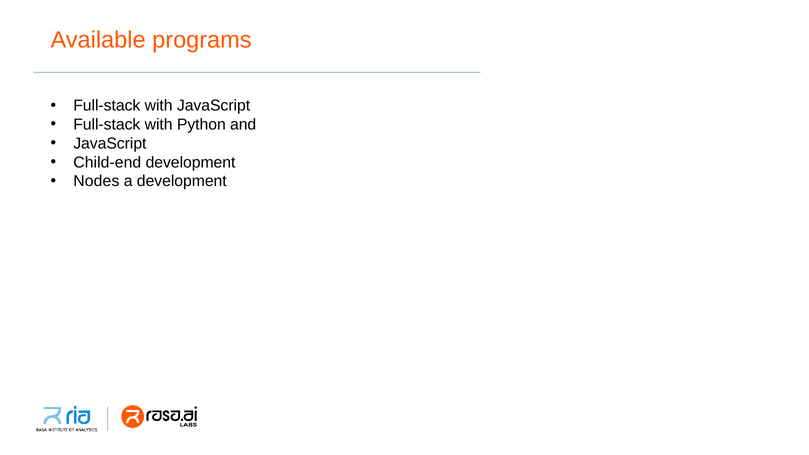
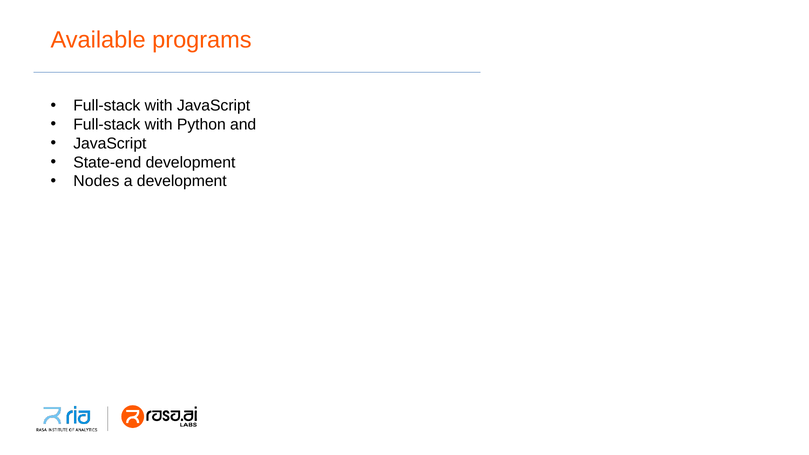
Child-end: Child-end -> State-end (107, 162)
